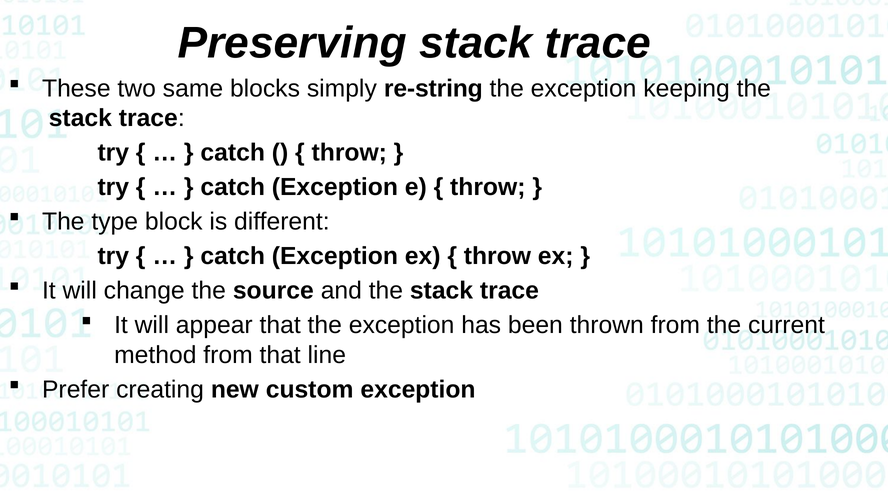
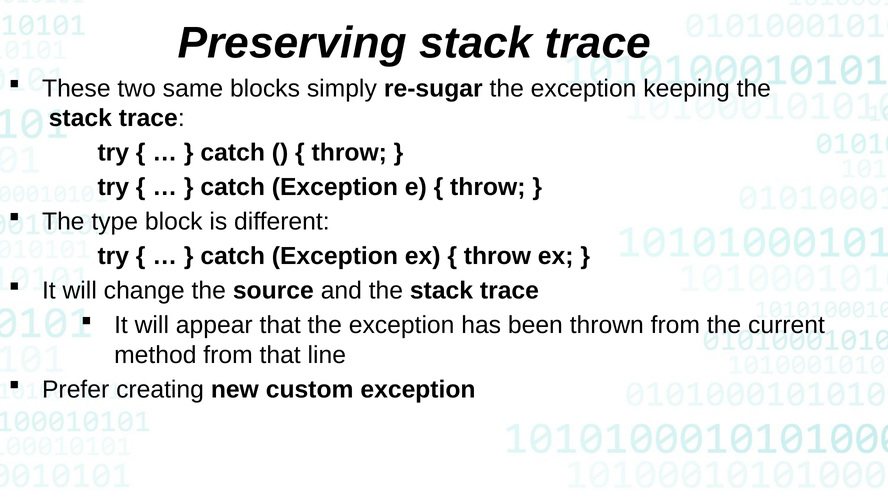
re-string: re-string -> re-sugar (433, 89)
